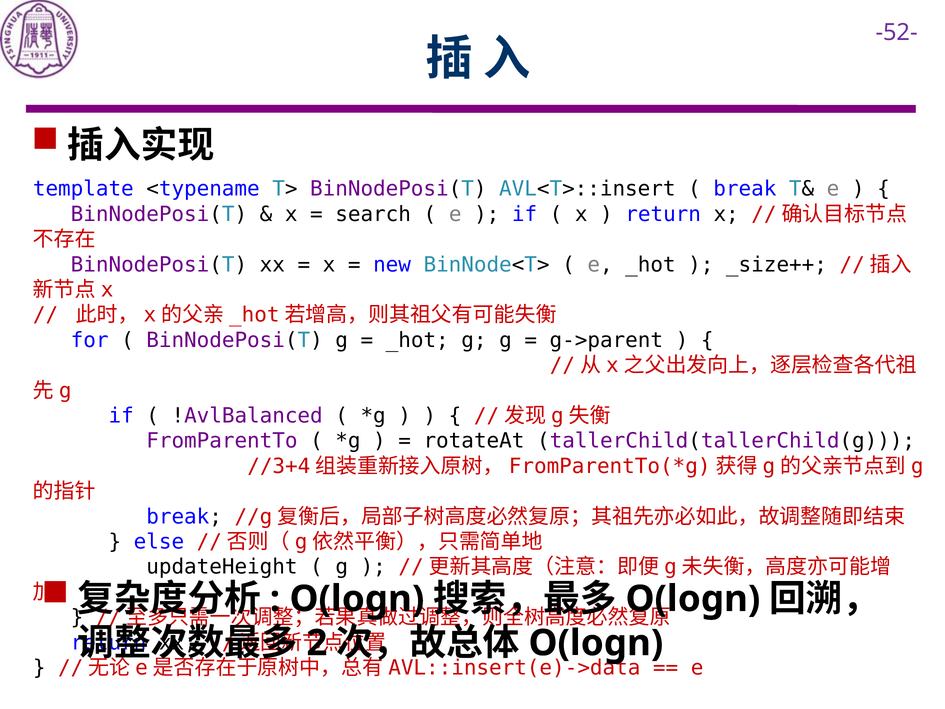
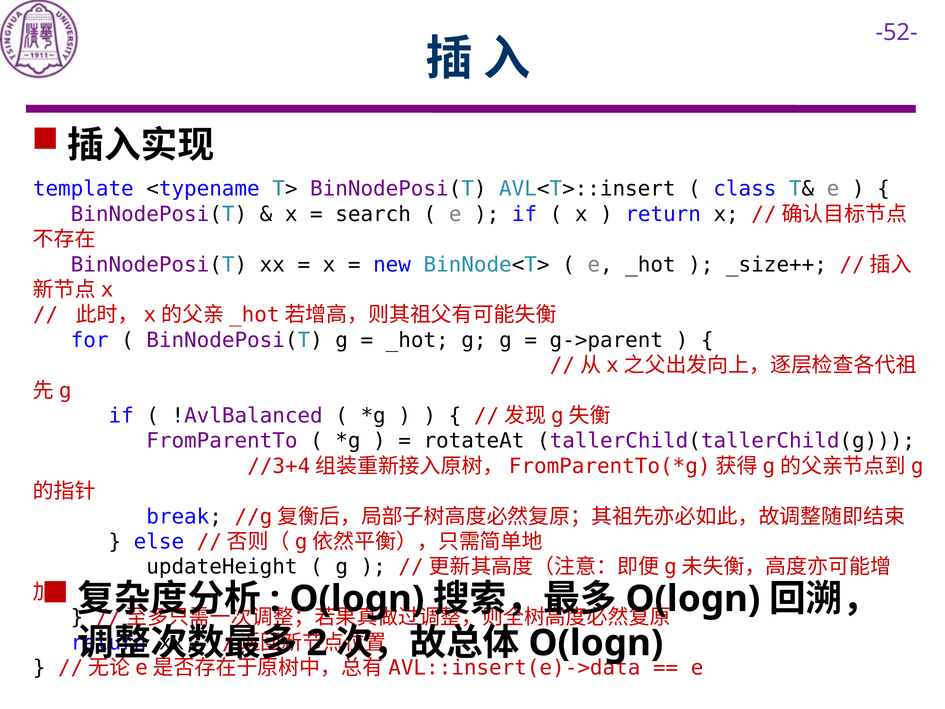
break: break -> class (745, 189)
